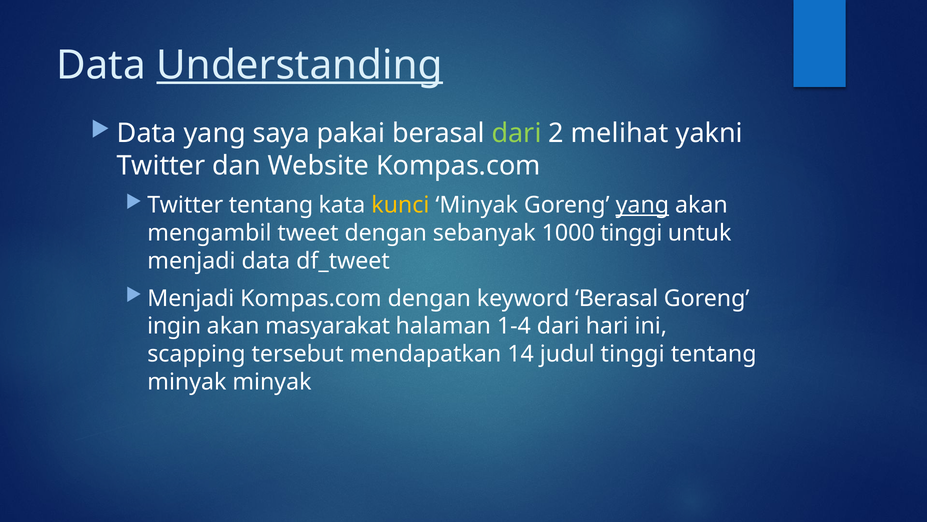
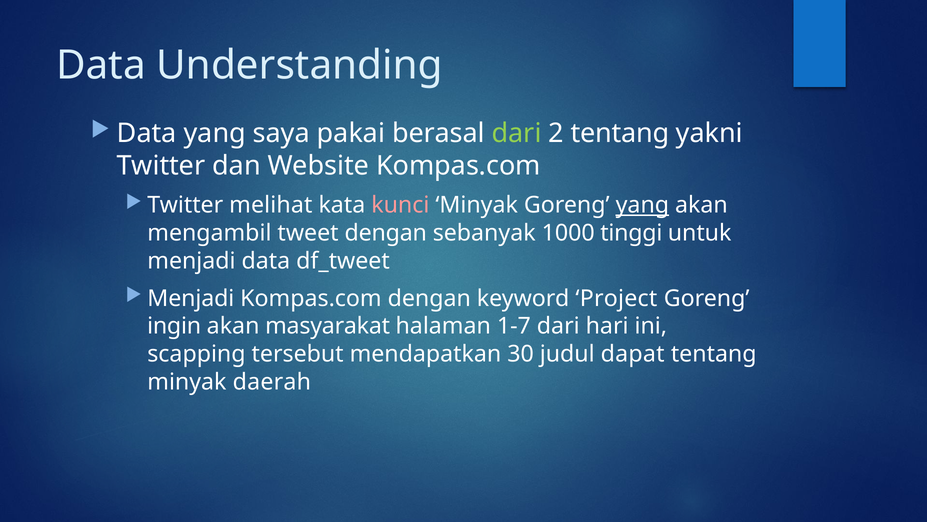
Understanding underline: present -> none (300, 65)
2 melihat: melihat -> tentang (620, 133)
Twitter tentang: tentang -> melihat (271, 205)
kunci colour: yellow -> pink (400, 205)
keyword Berasal: Berasal -> Project (616, 298)
1-4: 1-4 -> 1-7 (514, 326)
14: 14 -> 30 (521, 354)
judul tinggi: tinggi -> dapat (633, 354)
minyak minyak: minyak -> daerah (272, 382)
